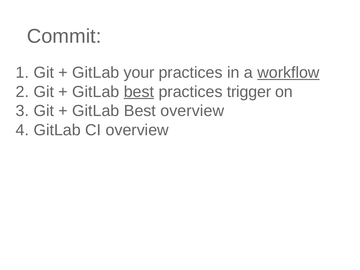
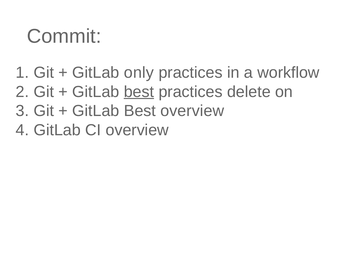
your: your -> only (139, 73)
workflow underline: present -> none (288, 73)
trigger: trigger -> delete (249, 92)
